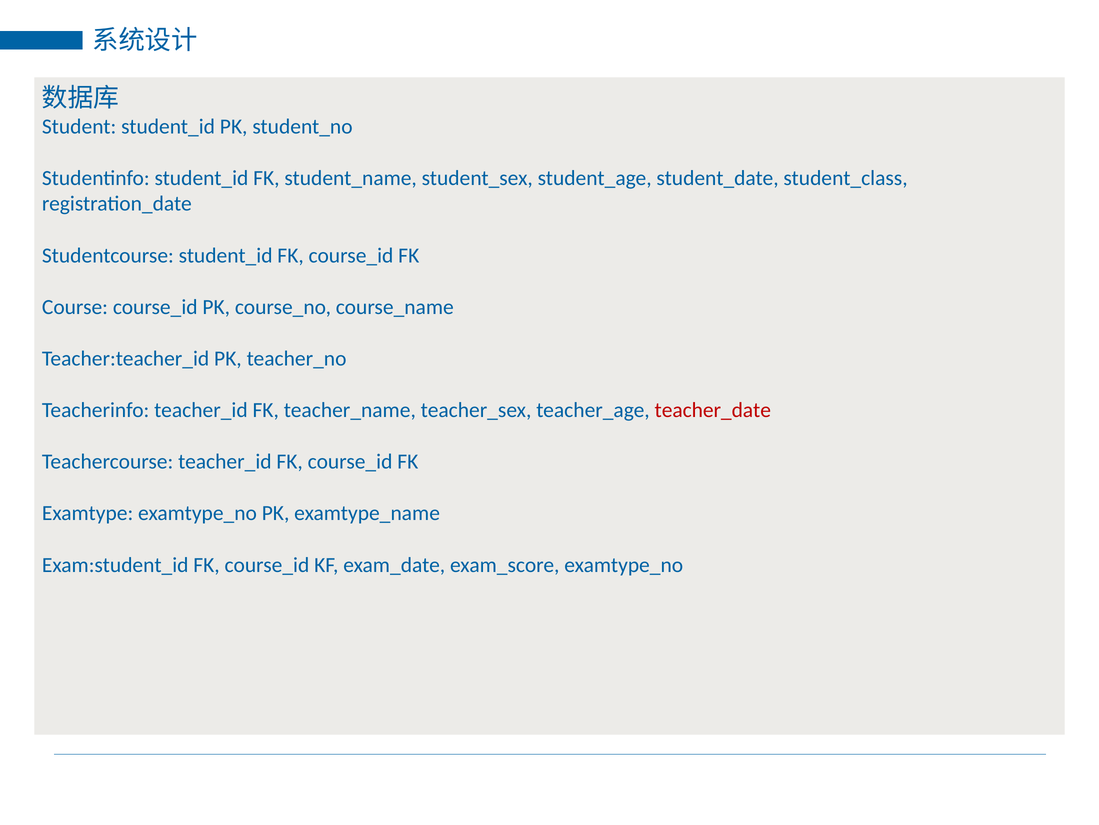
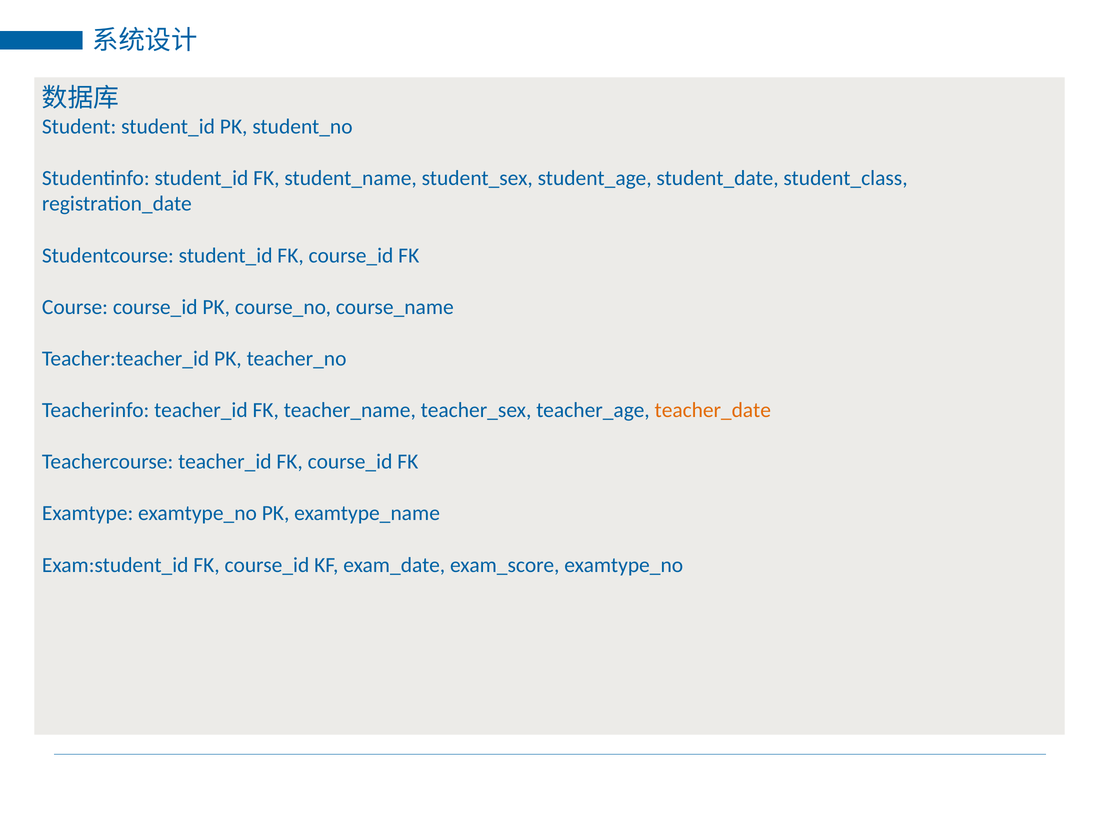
teacher_date colour: red -> orange (713, 410)
